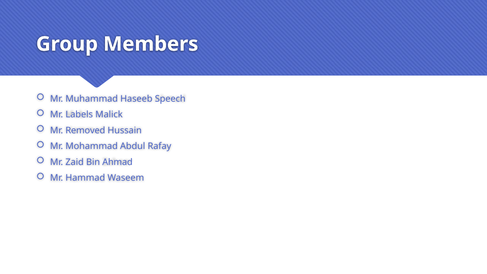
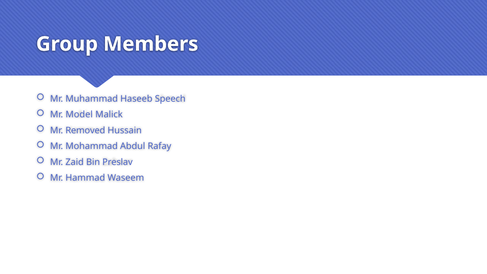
Labels: Labels -> Model (79, 115)
Ahmad: Ahmad -> Preslav (117, 162)
